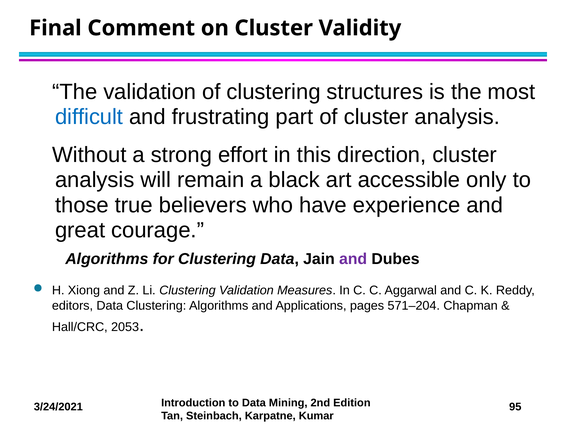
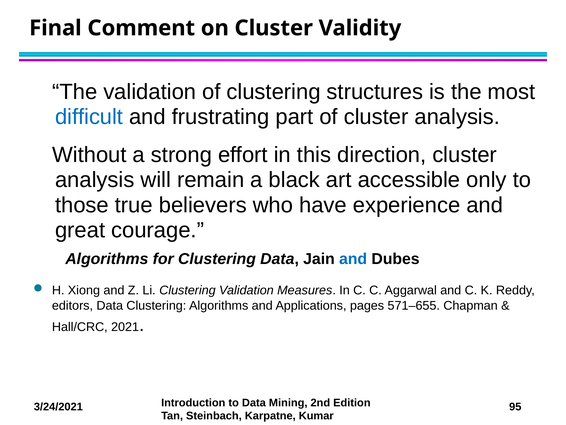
and colour: purple -> blue (353, 259)
571–204: 571–204 -> 571–655 (414, 305)
2053: 2053 -> 2021 (125, 327)
